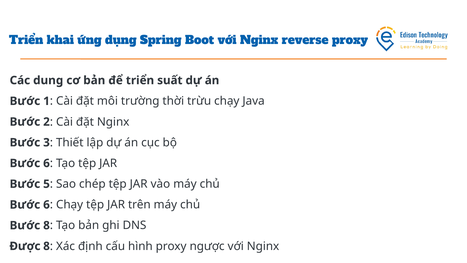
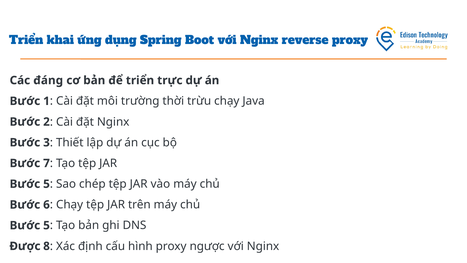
dung: dung -> đáng (48, 80)
suất: suất -> trực (170, 80)
6: 6 -> 7 (47, 163)
8: 8 -> 5 (47, 225)
